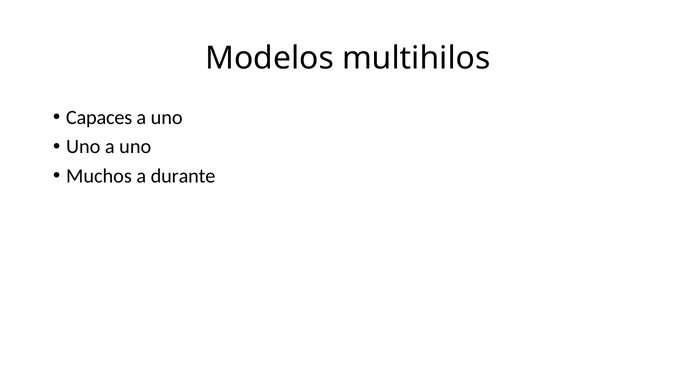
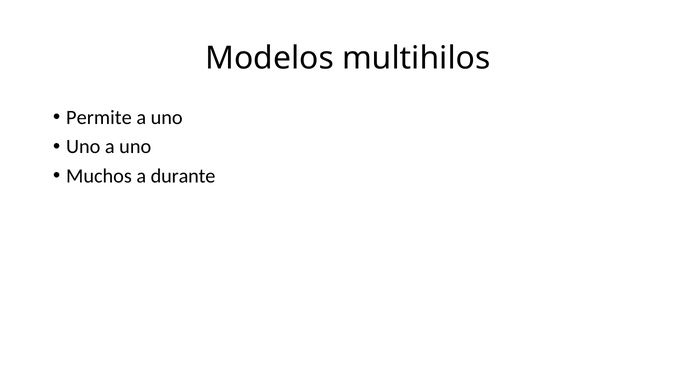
Capaces: Capaces -> Permite (99, 118)
